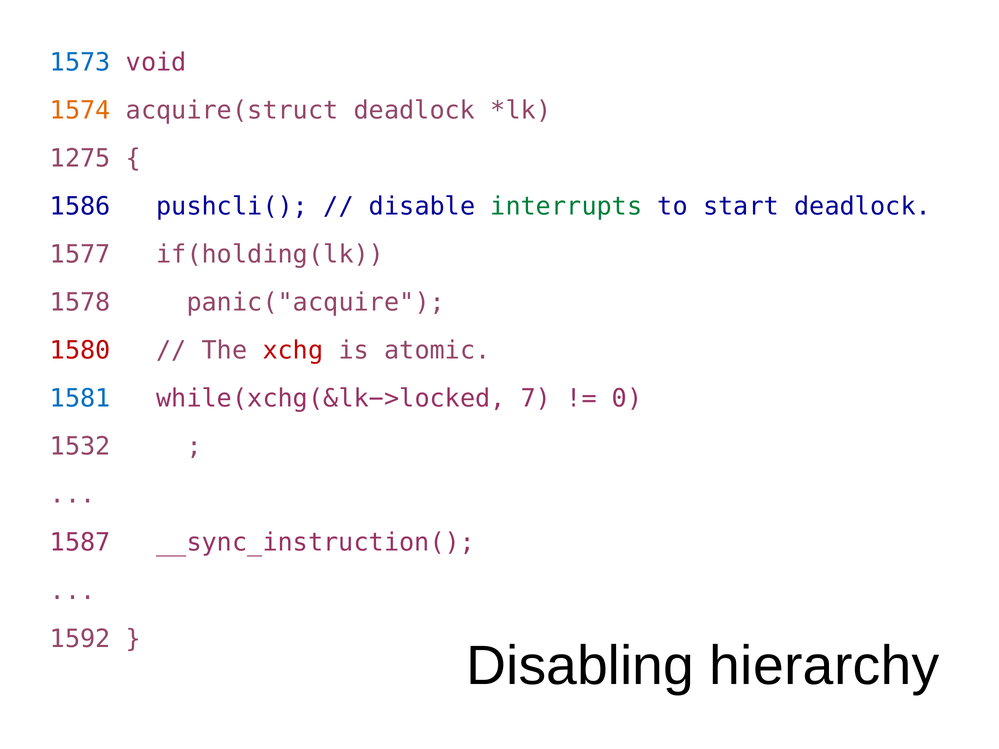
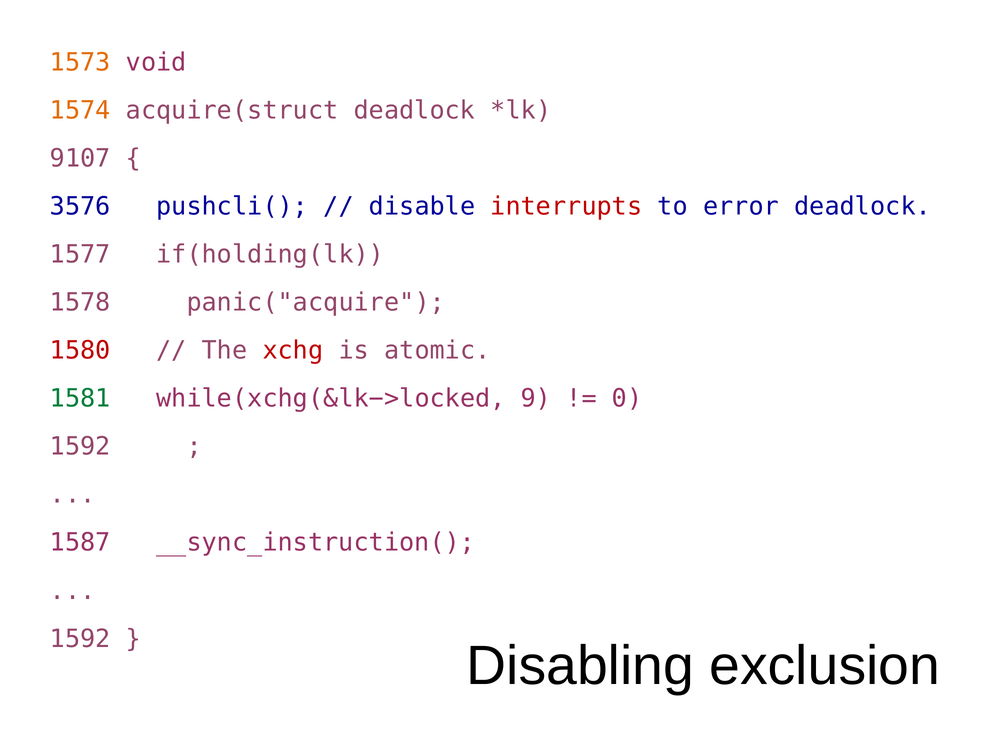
1573 colour: blue -> orange (80, 62)
1275: 1275 -> 9107 (80, 158)
1586: 1586 -> 3576 (80, 206)
interrupts colour: green -> red (566, 206)
start: start -> error (741, 206)
1581 colour: blue -> green (80, 399)
7: 7 -> 9 (536, 399)
1532: 1532 -> 1592 (80, 447)
hierarchy: hierarchy -> exclusion (825, 666)
